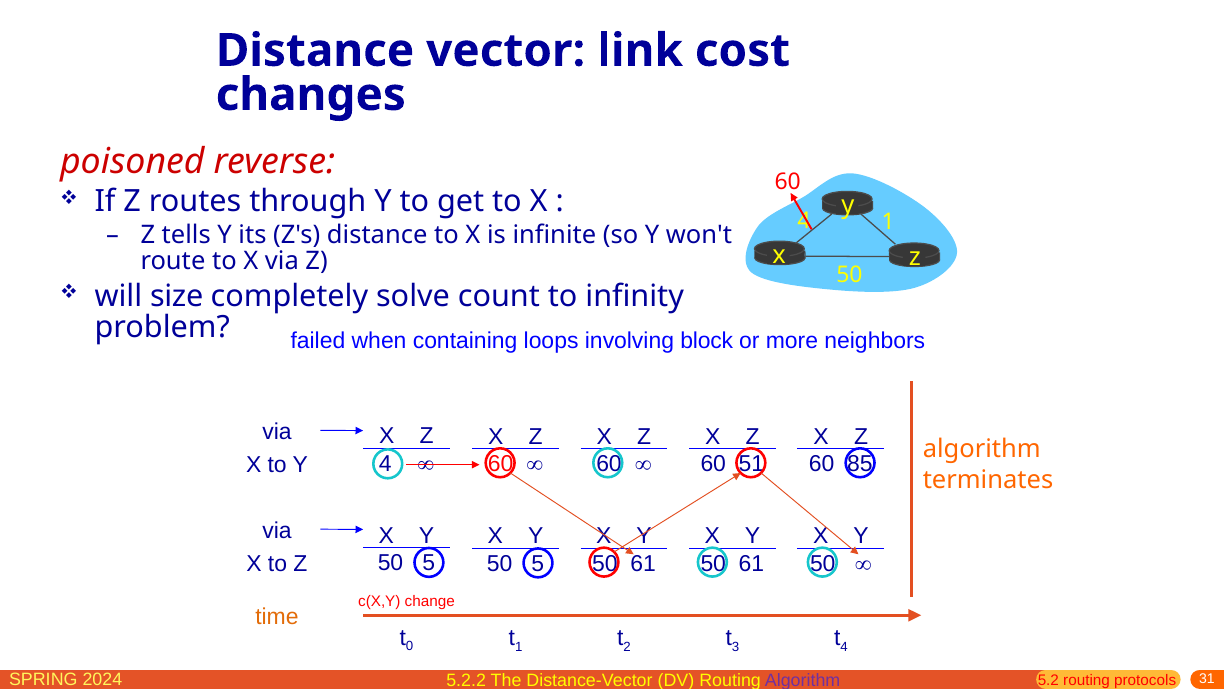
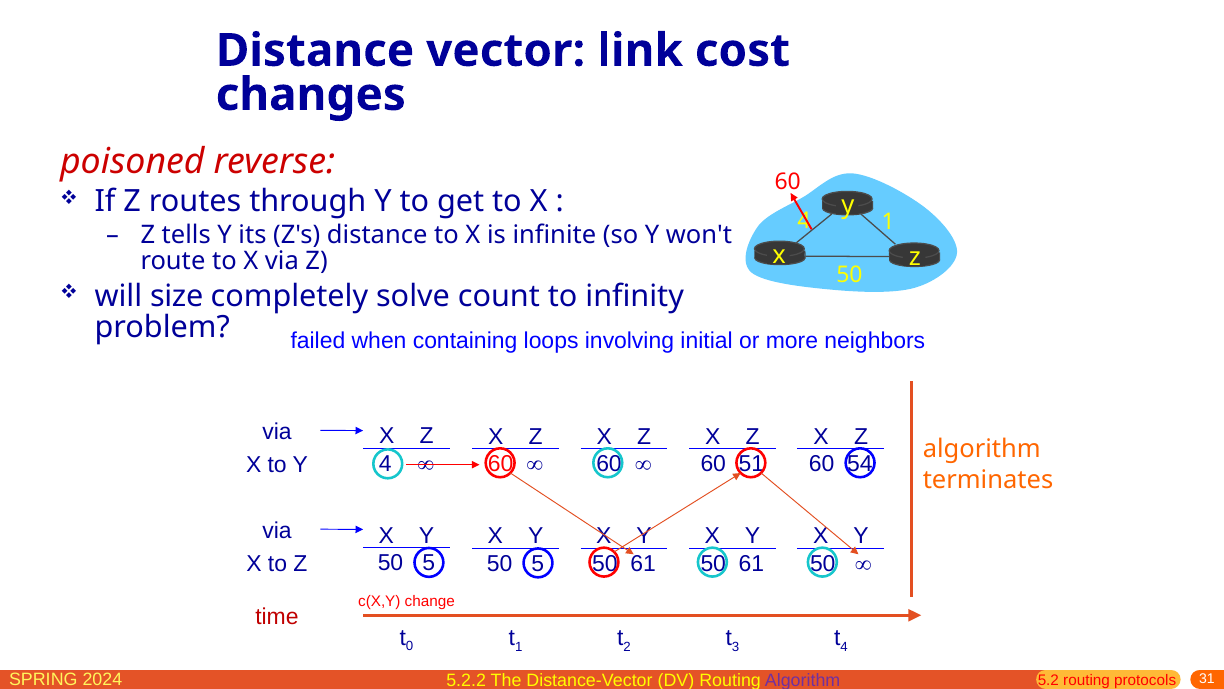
block: block -> initial (707, 341)
85: 85 -> 54 (860, 464)
time colour: orange -> red (277, 616)
